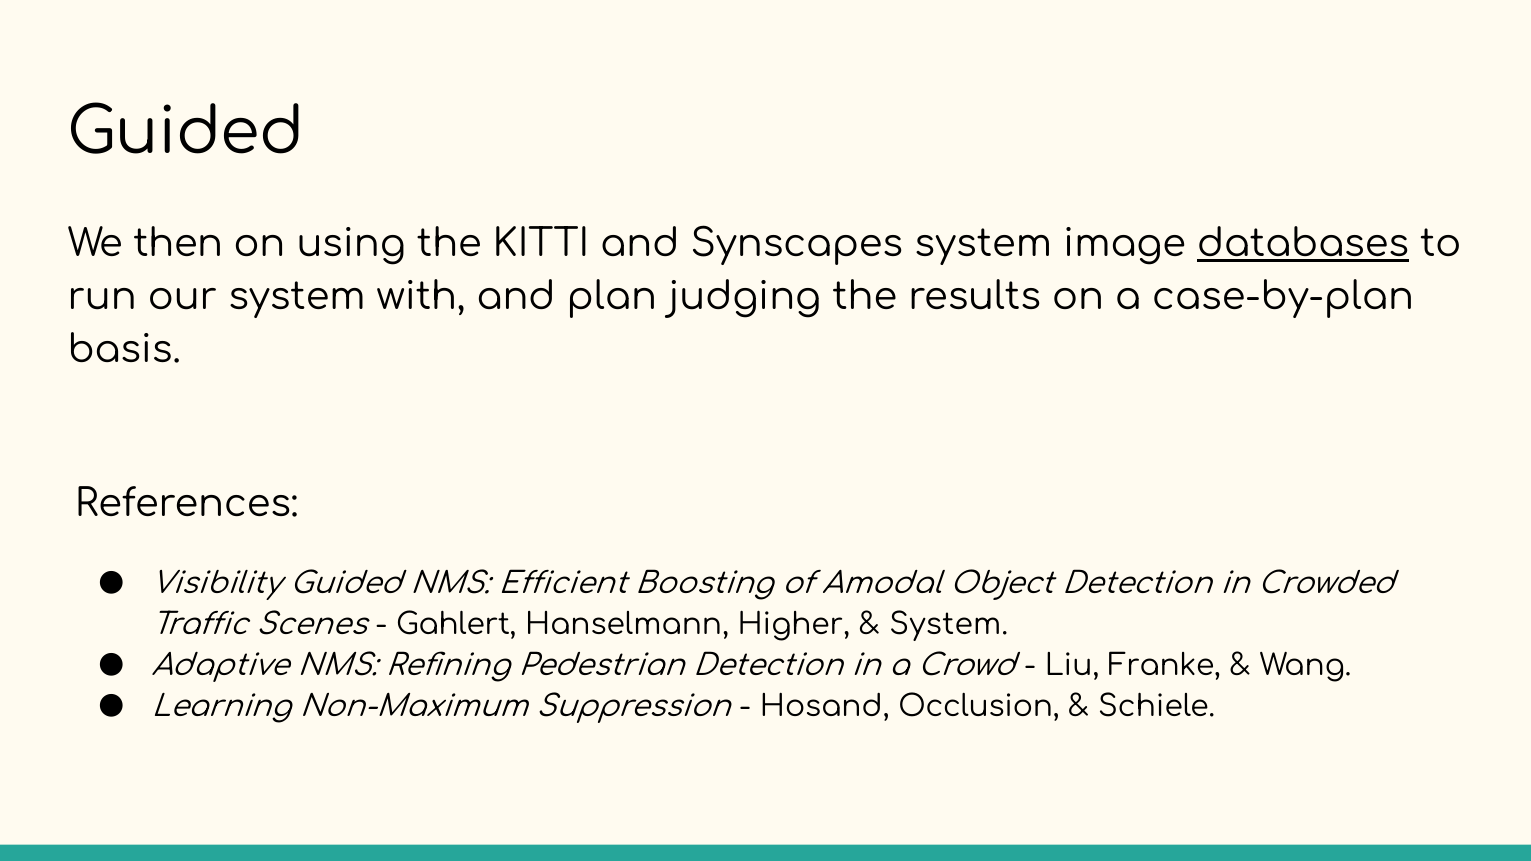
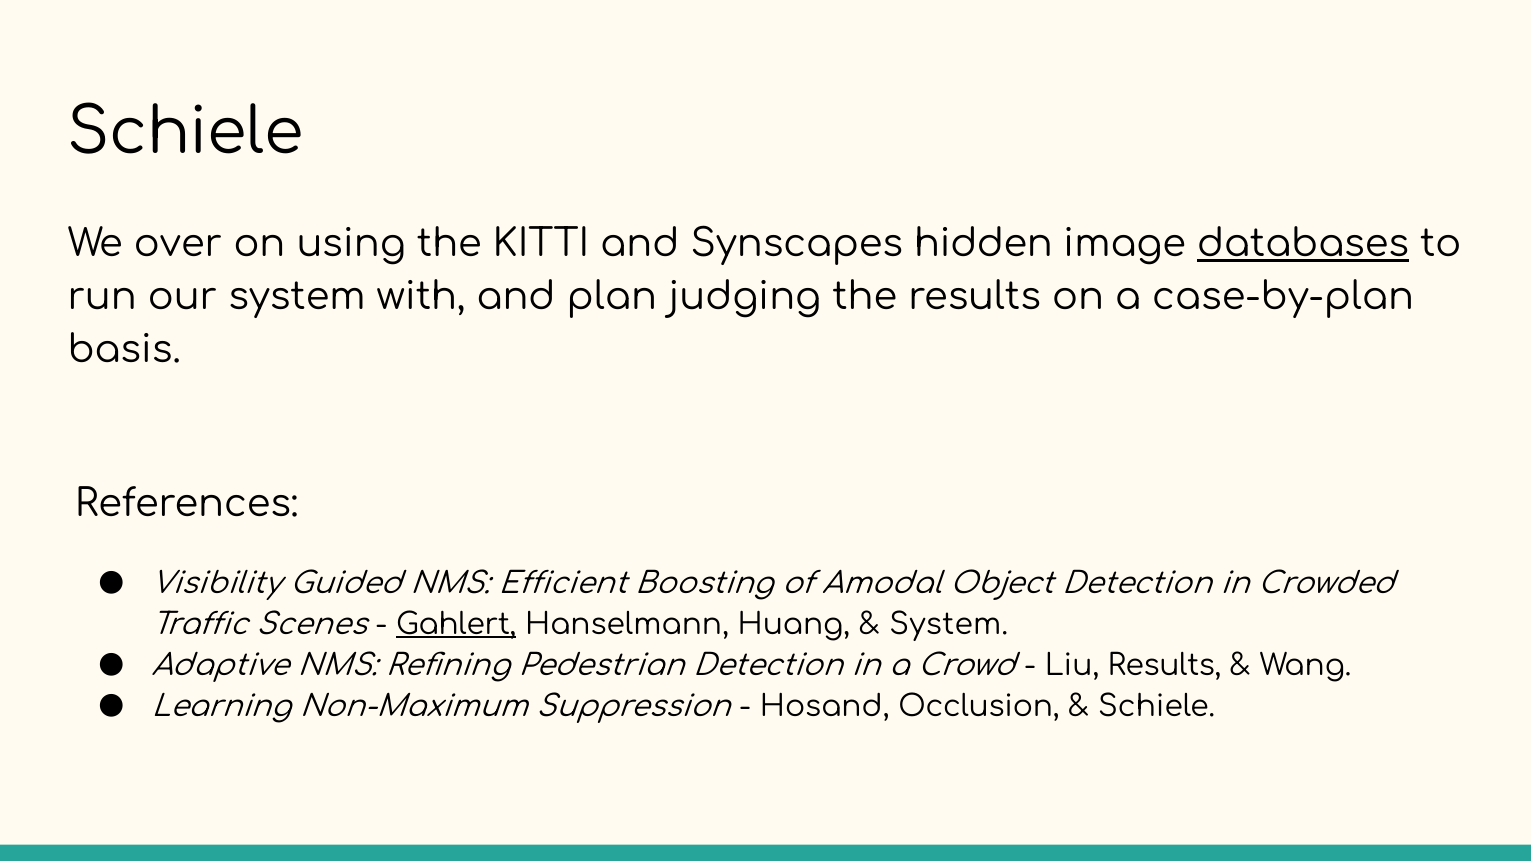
Guided: Guided -> Schiele (186, 133)
then: then -> over (178, 244)
Synscapes system: system -> hidden (983, 244)
Gahlert underline: none -> present (456, 625)
Higher: Higher -> Huang (794, 625)
Liu Franke: Franke -> Results (1164, 666)
